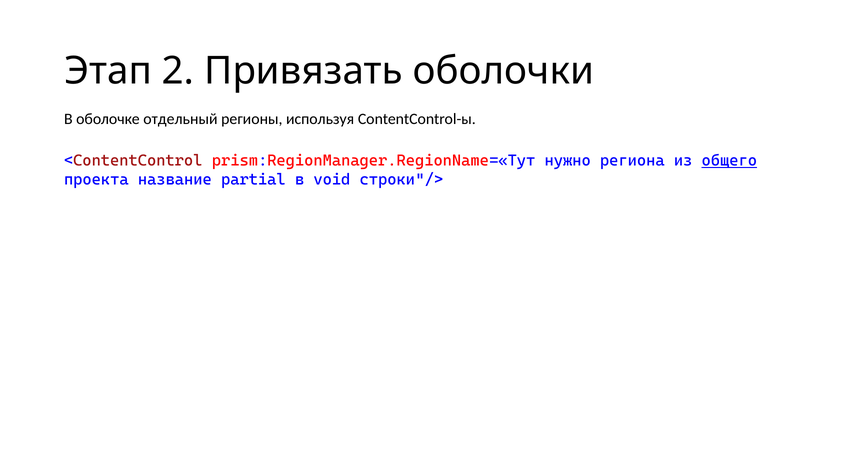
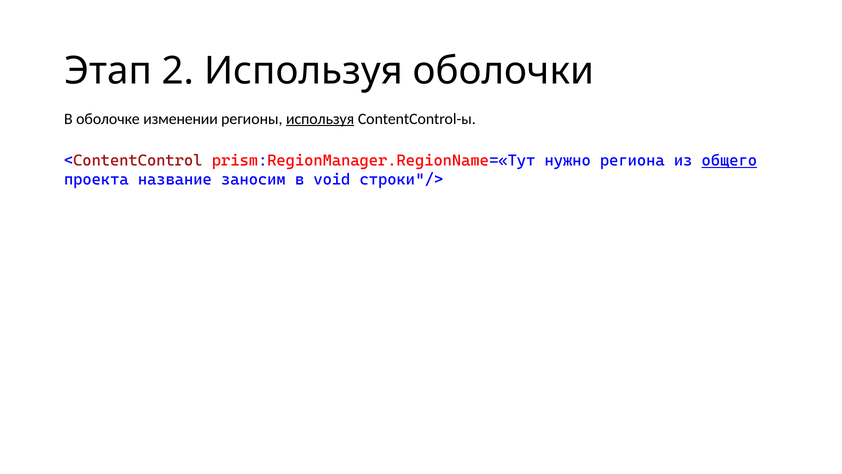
2 Привязать: Привязать -> Используя (304, 71)
отдельный: отдельный -> изменении (181, 119)
используя underline: none -> present (320, 119)
partial: partial -> заносим (253, 179)
